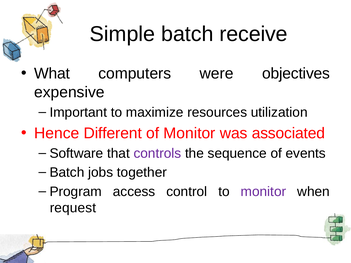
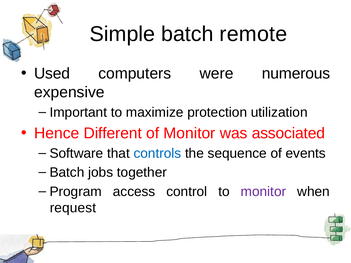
receive: receive -> remote (253, 34)
What: What -> Used (52, 74)
objectives: objectives -> numerous (296, 74)
resources: resources -> protection (217, 113)
controls colour: purple -> blue (157, 153)
